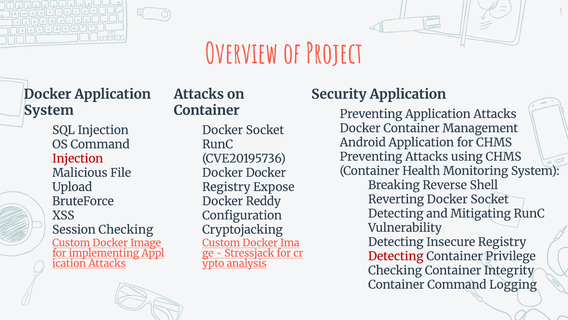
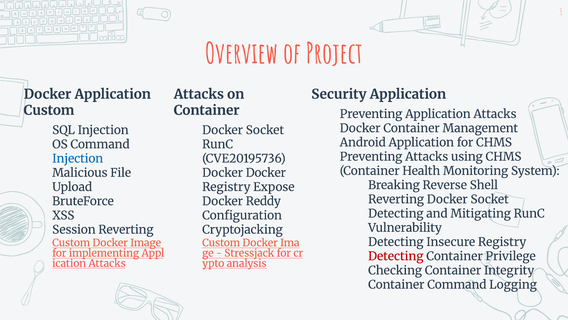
System: System -> Custom (49, 110)
Injection colour: red -> blue (78, 158)
Session Checking: Checking -> Reverting (126, 229)
